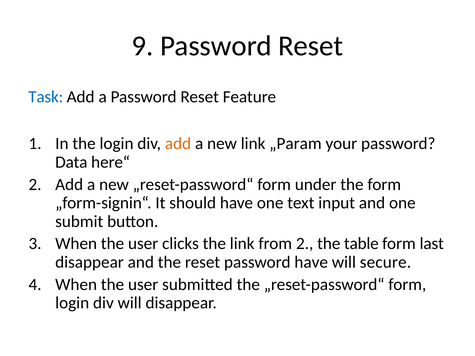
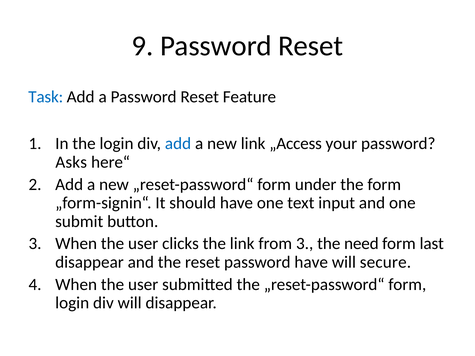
add colour: orange -> blue (178, 144)
„Param: „Param -> „Access (296, 144)
Data: Data -> Asks (71, 162)
from 2: 2 -> 3 (305, 244)
table: table -> need (361, 244)
